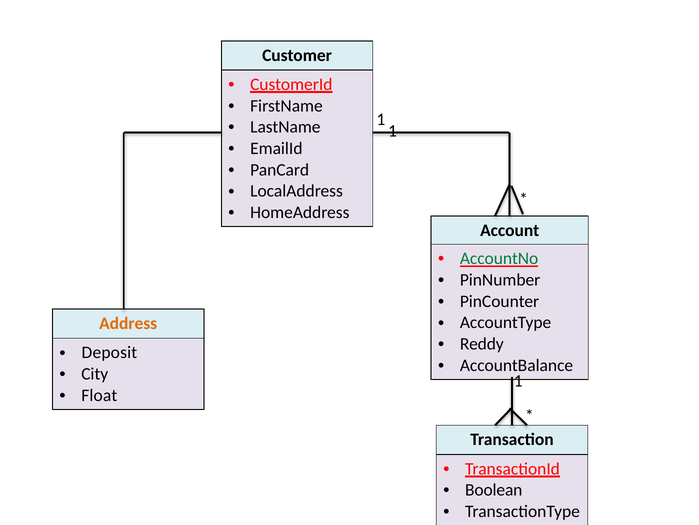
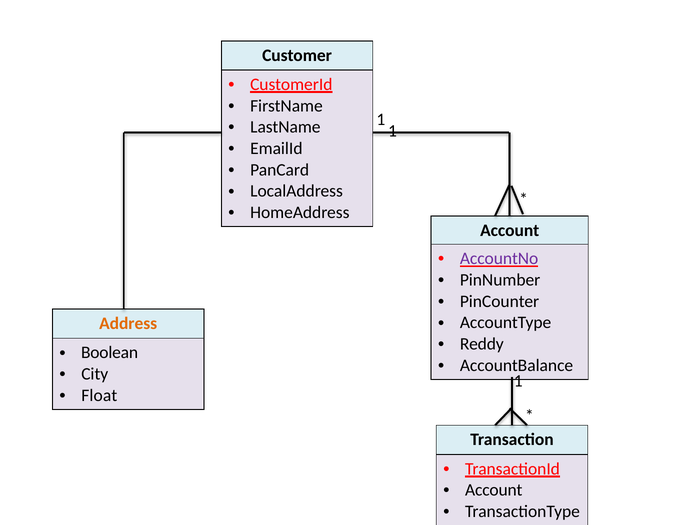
AccountNo colour: green -> purple (499, 258)
Deposit: Deposit -> Boolean (110, 352)
Boolean: Boolean -> Account (494, 489)
